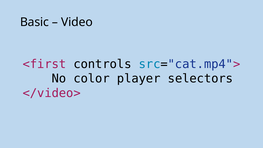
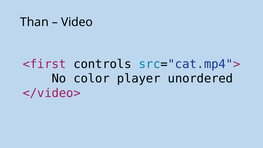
Basic: Basic -> Than (34, 22)
selectors: selectors -> unordered (200, 79)
